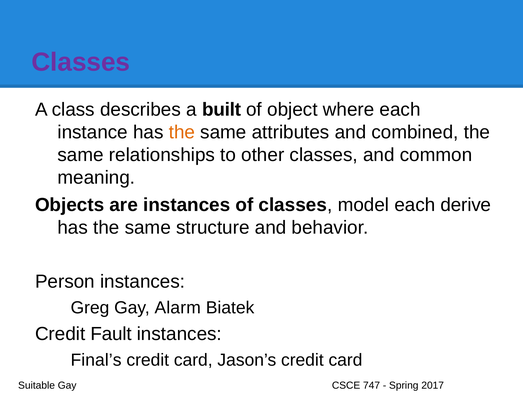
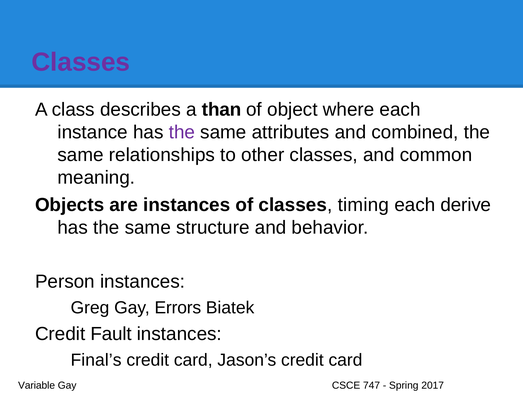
built: built -> than (222, 109)
the colour: orange -> purple (182, 132)
model: model -> timing (363, 204)
Alarm: Alarm -> Errors (178, 307)
Suitable: Suitable -> Variable (37, 385)
